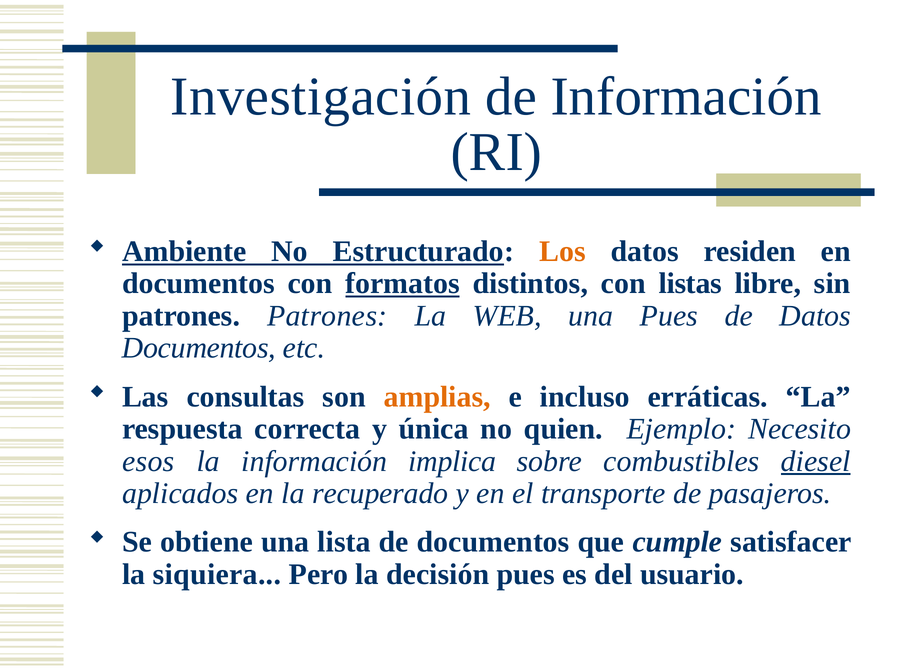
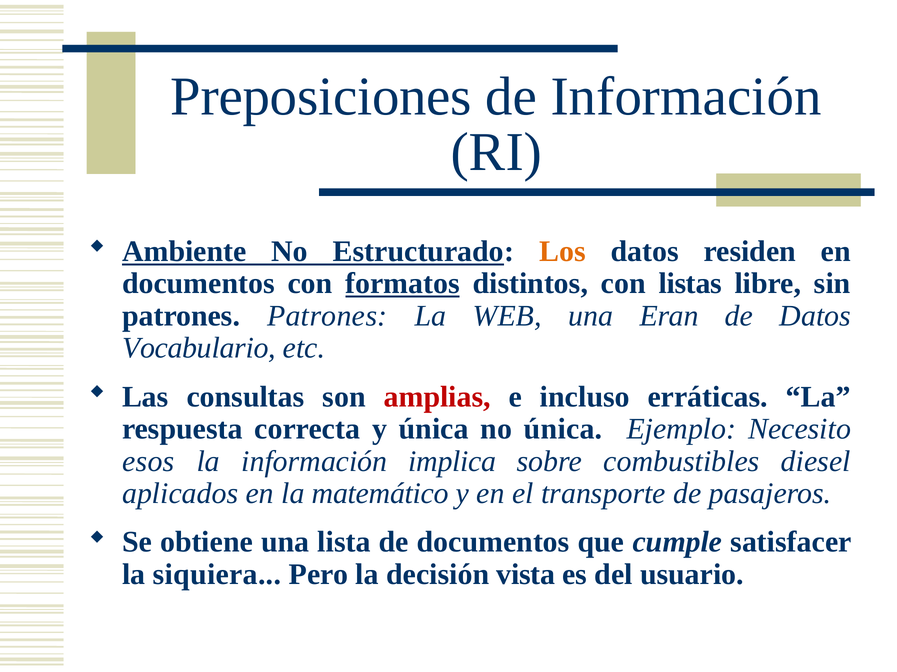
Investigación: Investigación -> Preposiciones (321, 97)
una Pues: Pues -> Eran (669, 316)
Documentos: Documentos -> Vocabulario (199, 348)
amplias colour: orange -> red (437, 397)
no quien: quien -> única (563, 429)
diesel underline: present -> none (816, 462)
recuperado: recuperado -> matemático (380, 494)
decisión pues: pues -> vista (526, 575)
